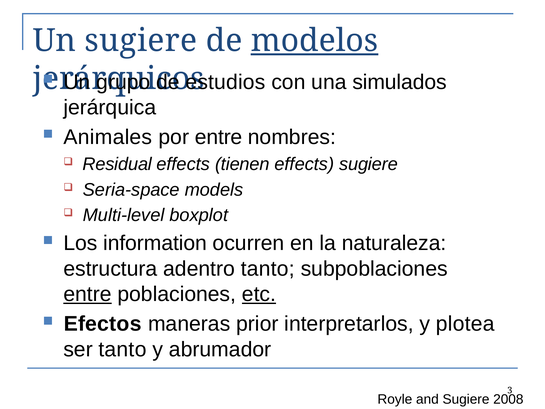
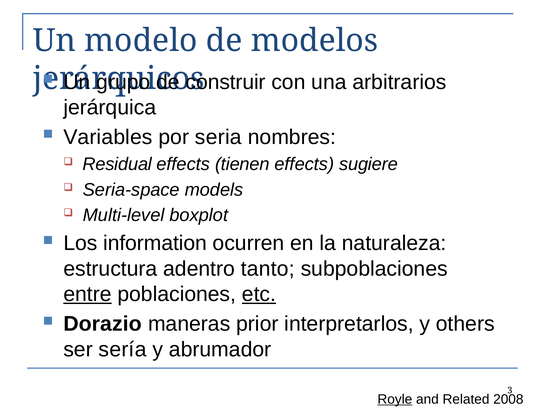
Un sugiere: sugiere -> modelo (141, 41)
modelos underline: present -> none (315, 41)
estudios: estudios -> construir (226, 82)
simulados: simulados -> arbitrarios (400, 82)
Animales: Animales -> Variables (108, 137)
por entre: entre -> seria (218, 137)
Efectos: Efectos -> Dorazio (103, 324)
plotea: plotea -> others (465, 324)
ser tanto: tanto -> sería (123, 349)
Royle underline: none -> present (395, 399)
and Sugiere: Sugiere -> Related (466, 399)
